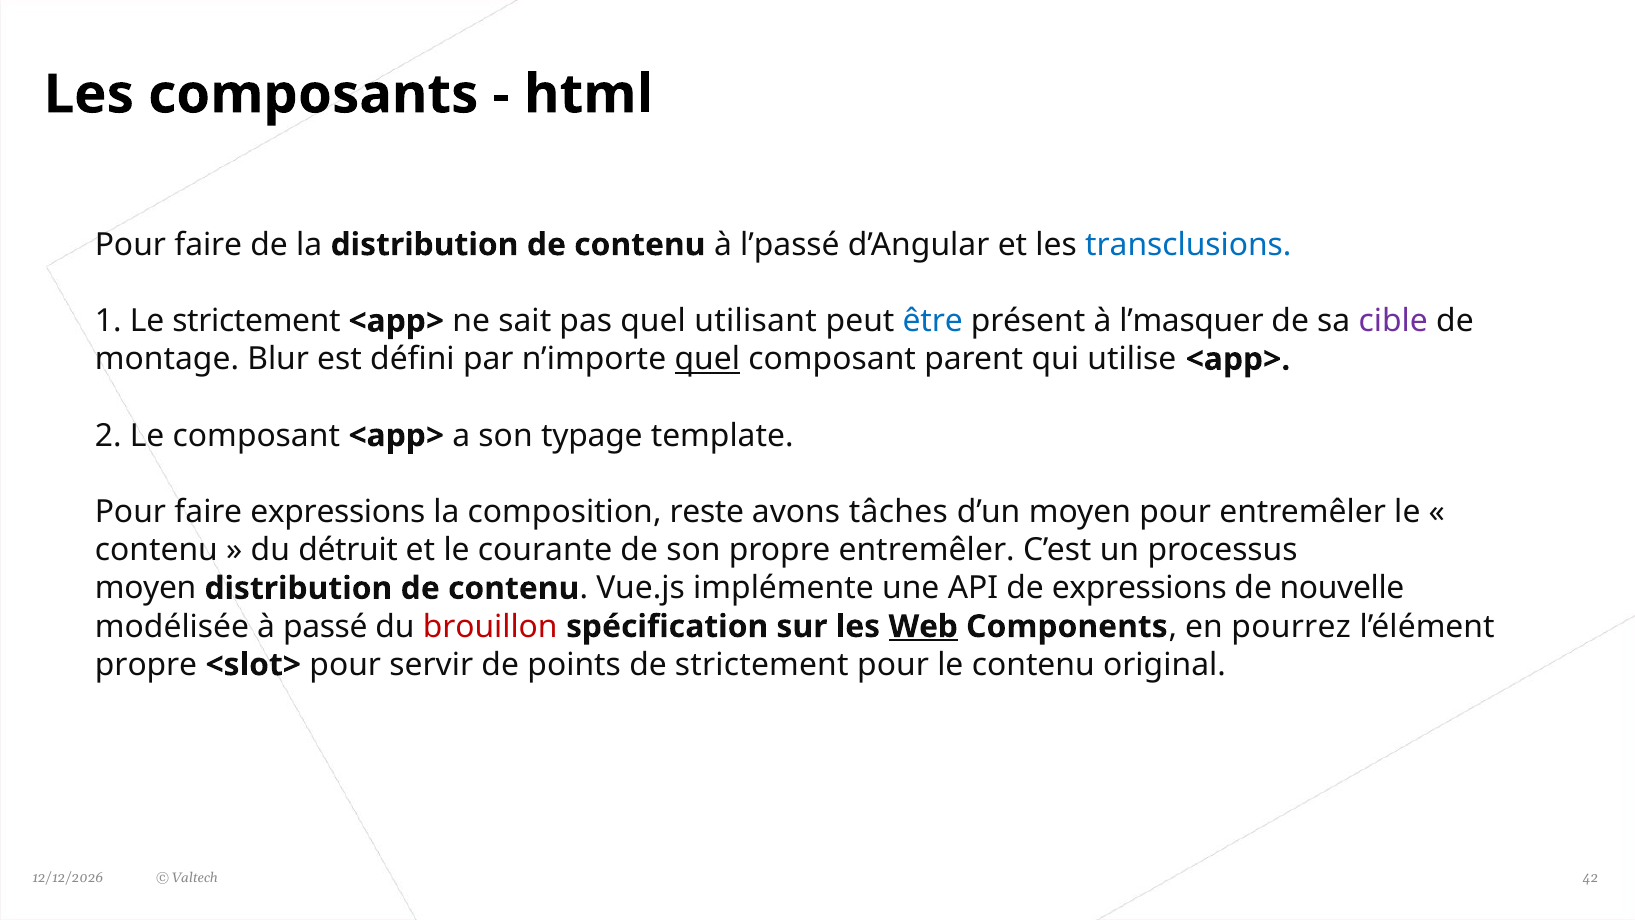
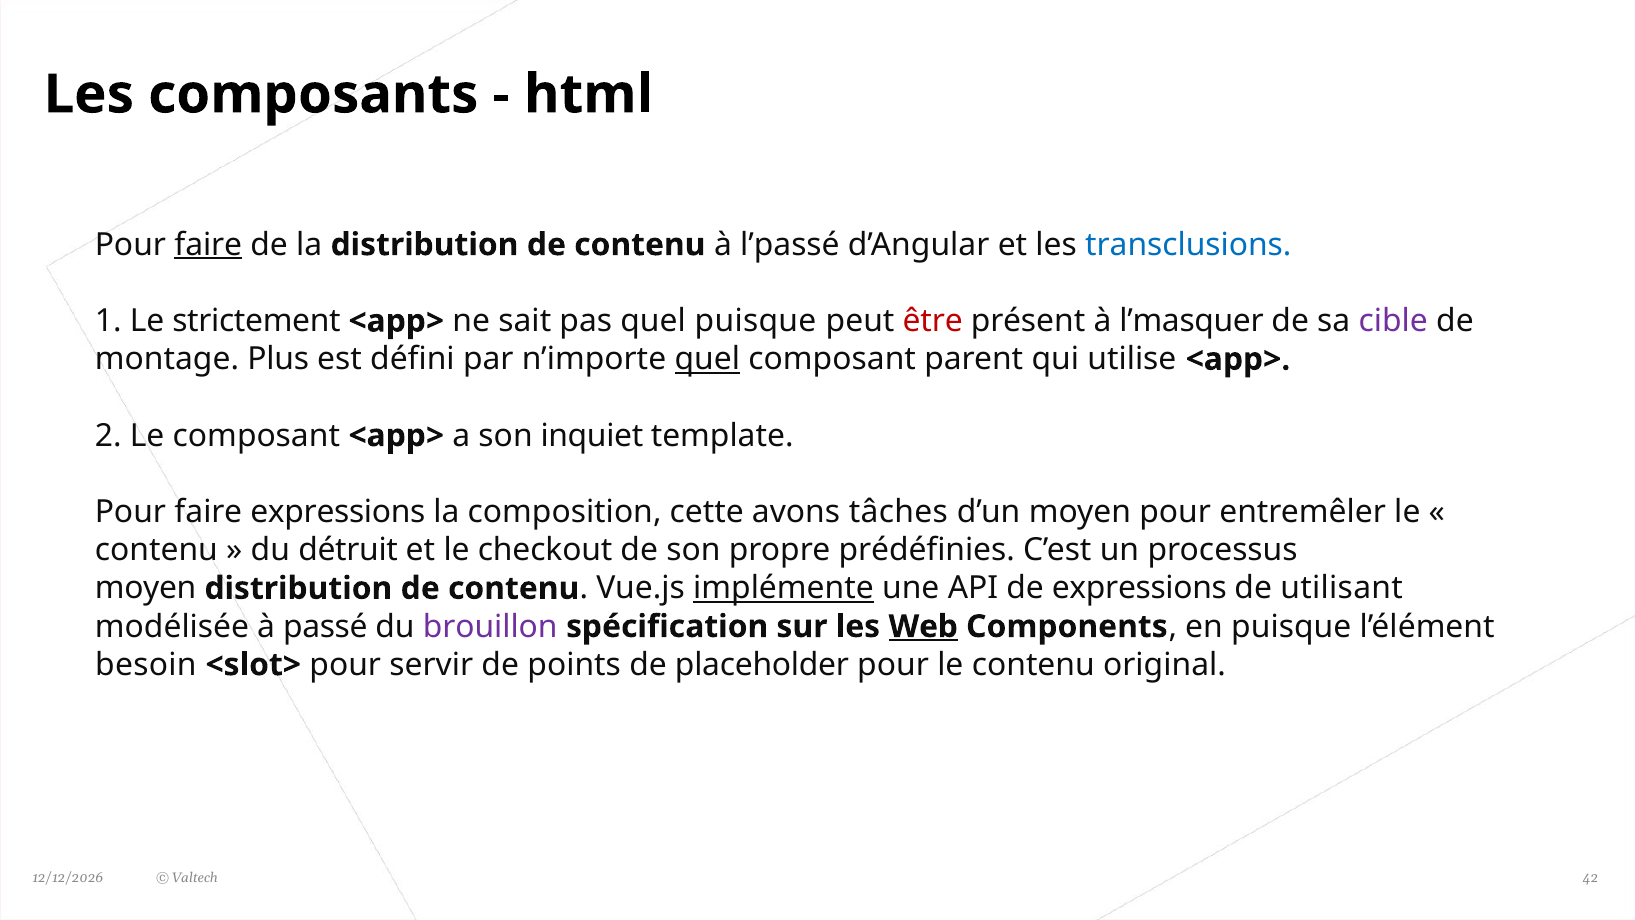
faire underline: none -> present (208, 245)
quel utilisant: utilisant -> puisque (756, 321)
être colour: blue -> red (933, 321)
Blur: Blur -> Plus (278, 359)
typage: typage -> inquiet (592, 436)
reste: reste -> cette (707, 512)
courante: courante -> checkout (545, 550)
propre entremêler: entremêler -> prédéfinies (927, 550)
implémente underline: none -> present (783, 588)
nouvelle: nouvelle -> utilisant (1342, 588)
brouillon colour: red -> purple (490, 626)
en pourrez: pourrez -> puisque (1291, 626)
propre: propre -> besoin (146, 665)
de strictement: strictement -> placeholder (762, 665)
